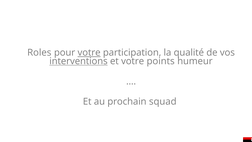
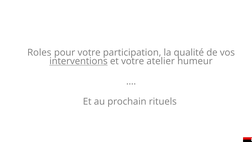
votre underline: present -> none (89, 53)
points: points -> atelier (161, 61)
squad: squad -> rituels (163, 101)
